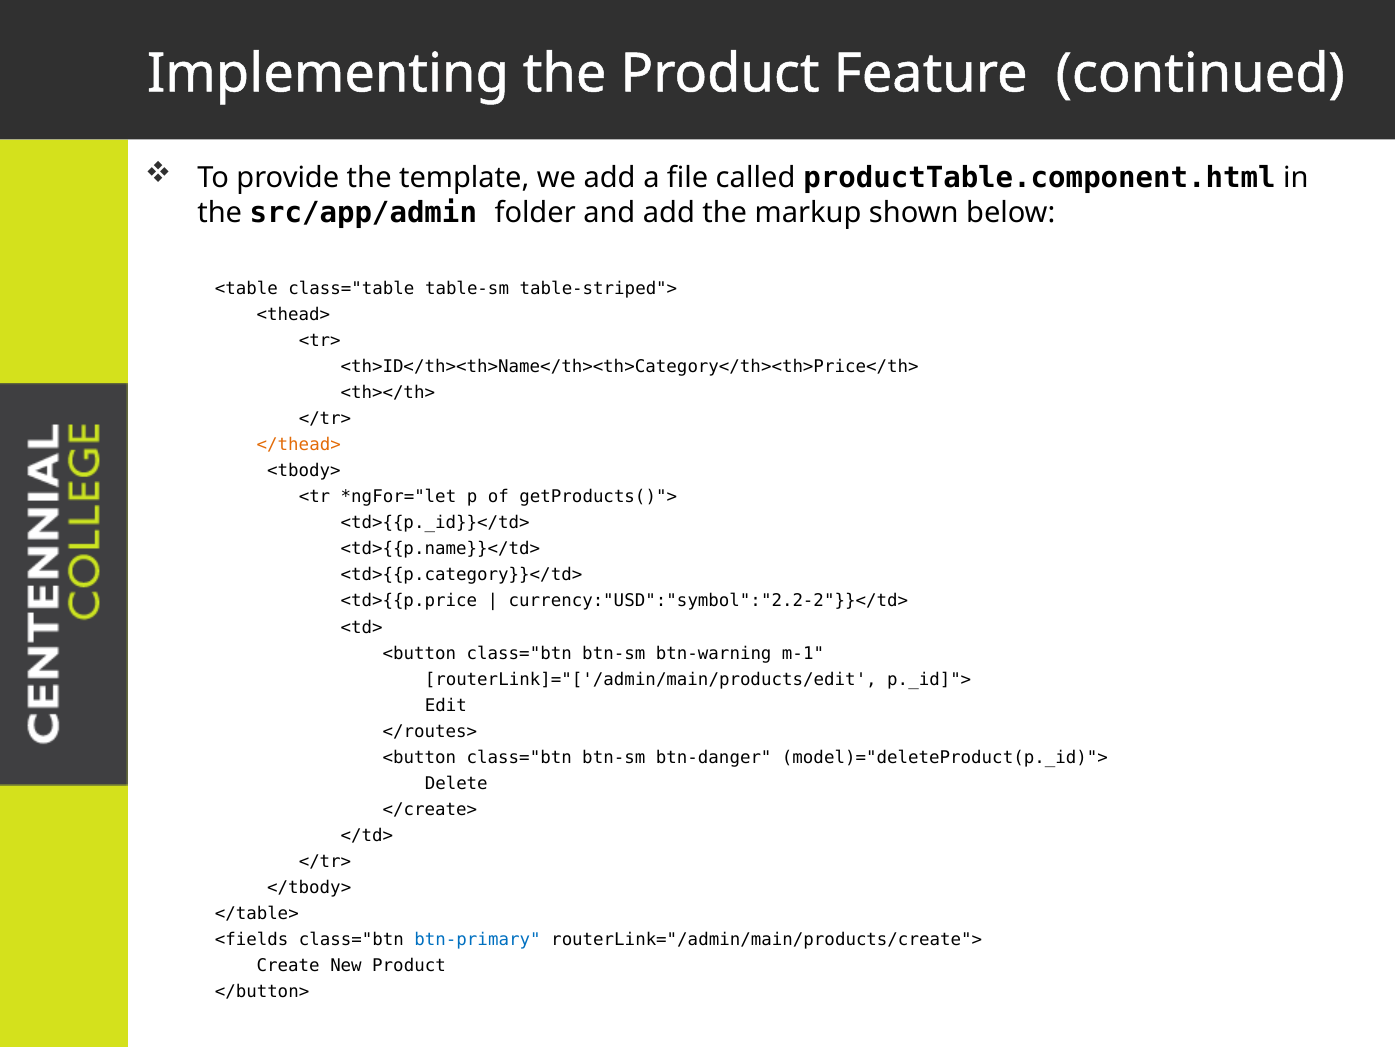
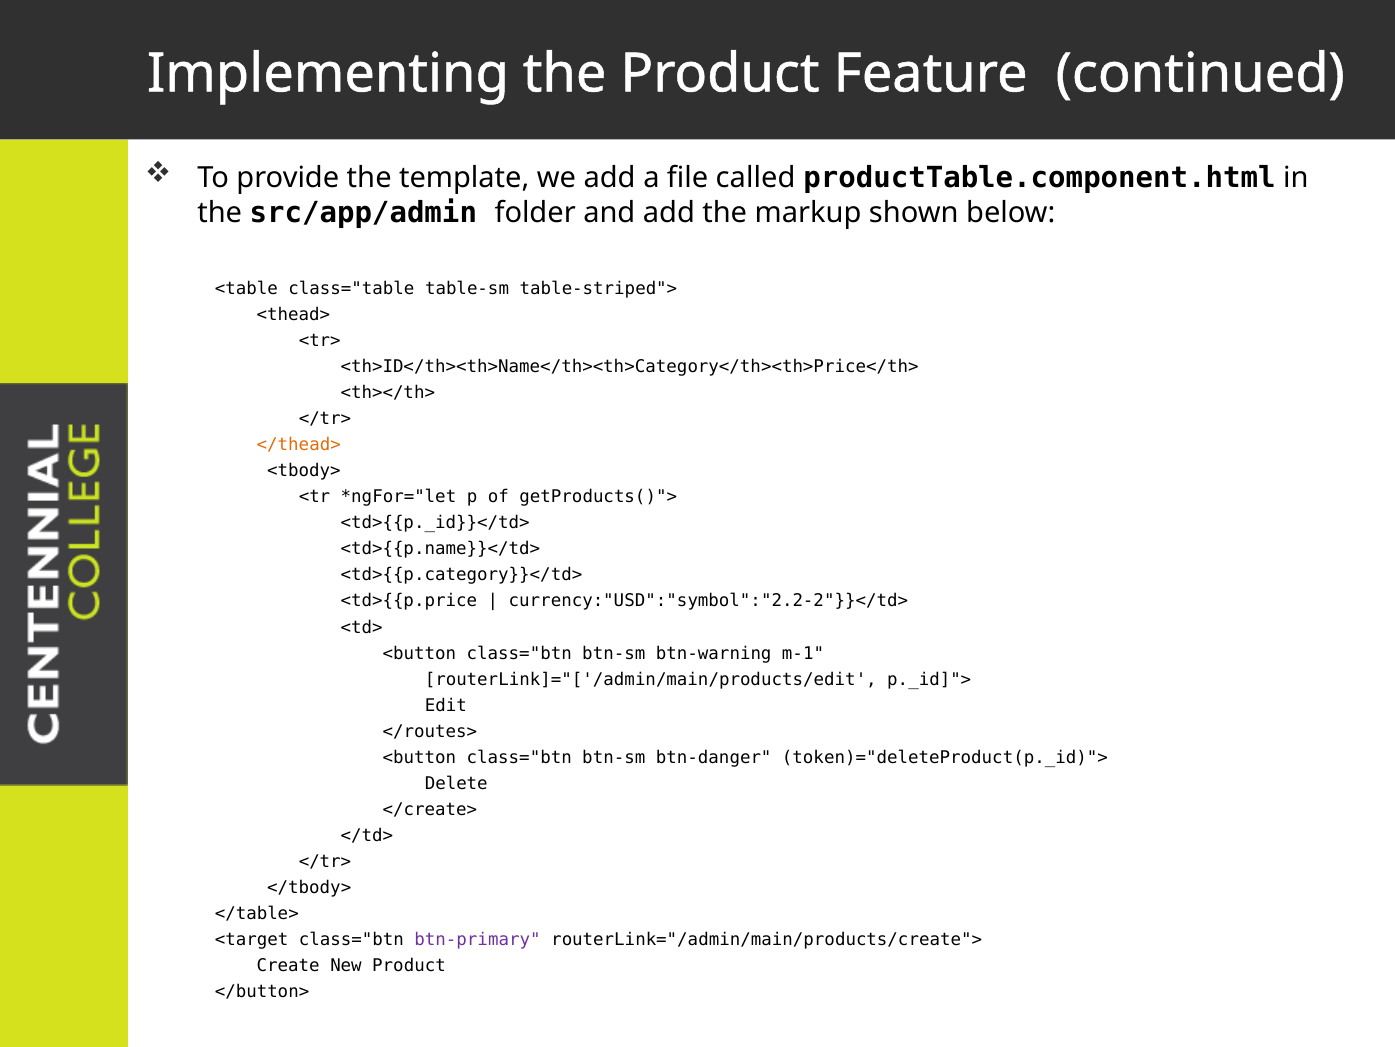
model)="deleteProduct(p._id)">: model)="deleteProduct(p._id)"> -> token)="deleteProduct(p._id)"> (945, 757)
<fields: <fields -> <target (252, 939)
btn-primary colour: blue -> purple (477, 939)
